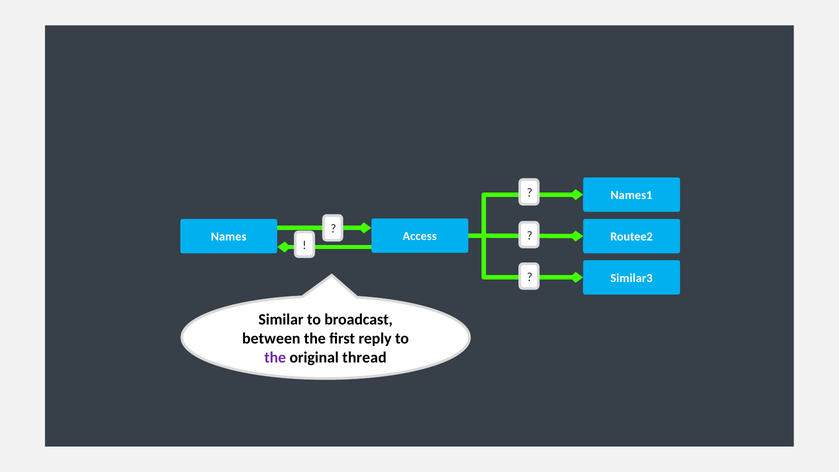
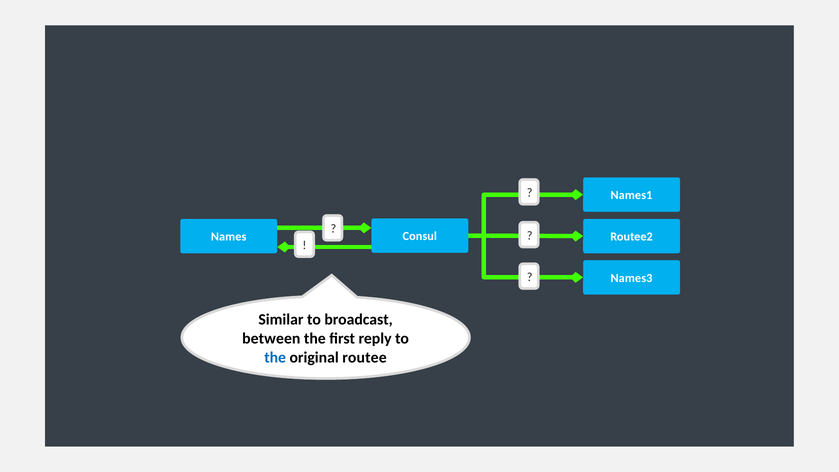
Access: Access -> Consul (420, 236)
Similar3: Similar3 -> Names3 (632, 278)
the colour: purple -> blue (275, 357)
thread: thread -> routee (364, 357)
